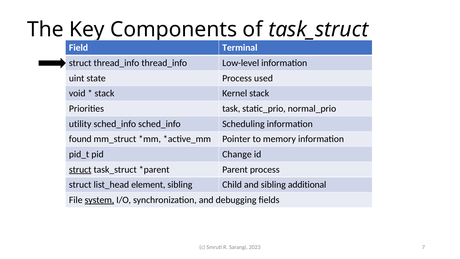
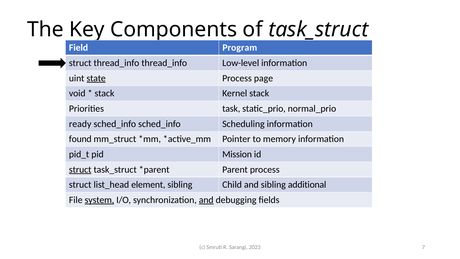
Terminal: Terminal -> Program (240, 48)
state underline: none -> present (96, 78)
used: used -> page (264, 78)
utility: utility -> ready (80, 124)
Change: Change -> Mission (237, 154)
and underline: none -> present (206, 200)
